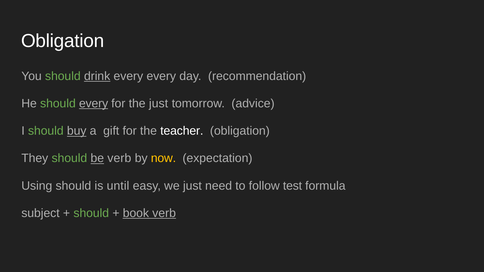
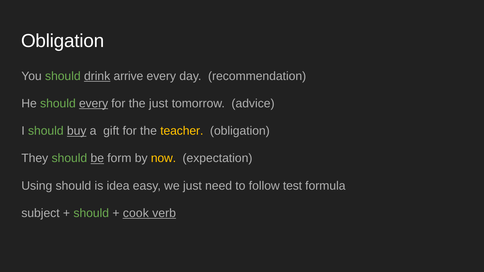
drink every: every -> arrive (128, 76)
teacher colour: white -> yellow (182, 131)
be verb: verb -> form (119, 158)
until: until -> idea (118, 186)
book: book -> cook (136, 213)
